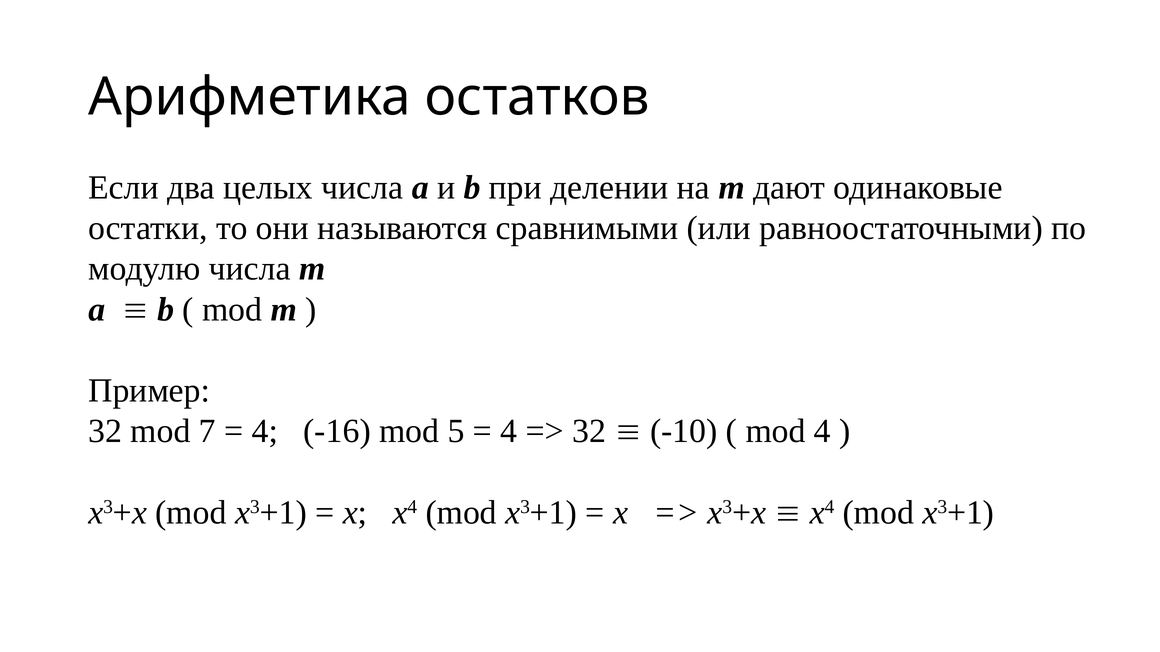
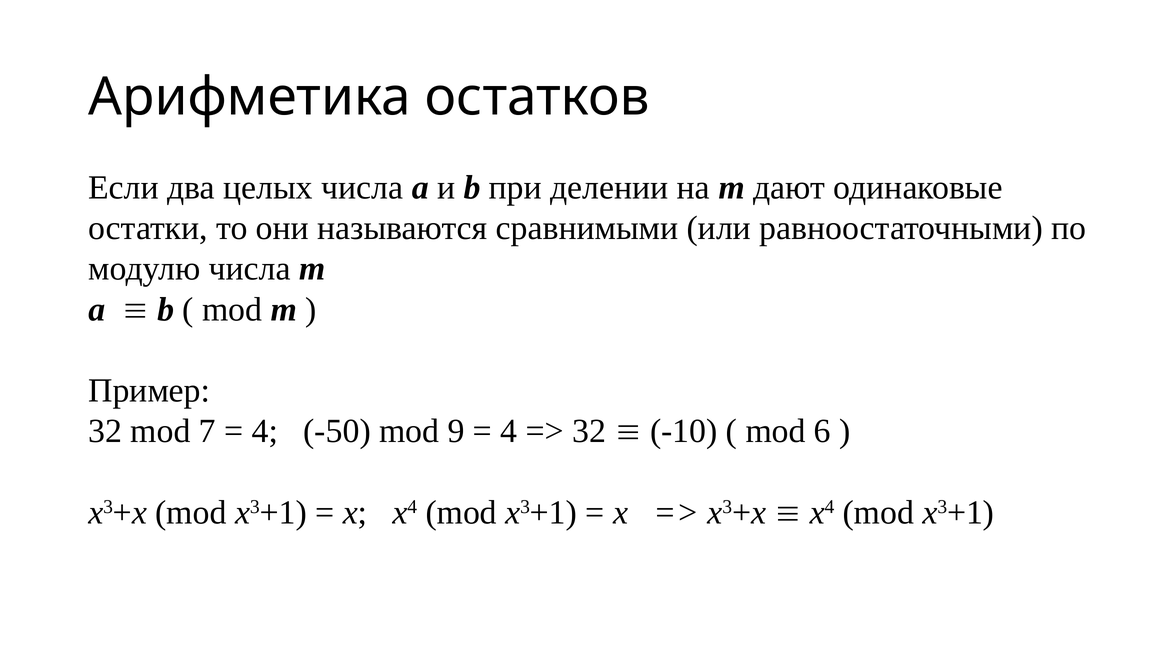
-16: -16 -> -50 (337, 432)
5: 5 -> 9 (456, 432)
mod 4: 4 -> 6 (822, 432)
